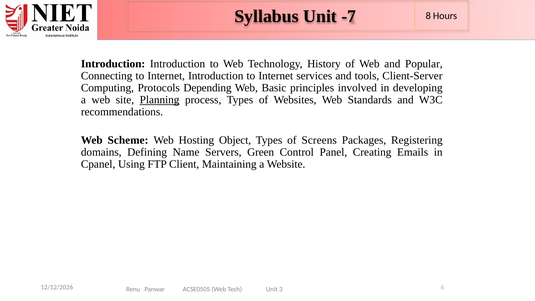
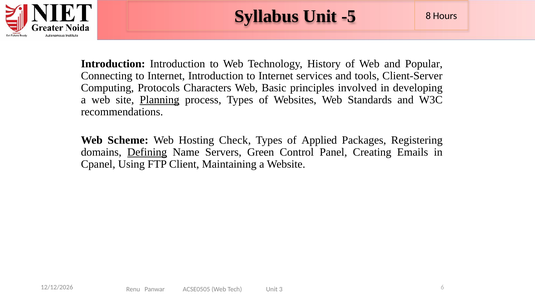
-7: -7 -> -5 (349, 16)
Depending: Depending -> Characters (207, 88)
Object: Object -> Check (235, 140)
Screens: Screens -> Applied (319, 140)
Defining underline: none -> present (147, 152)
